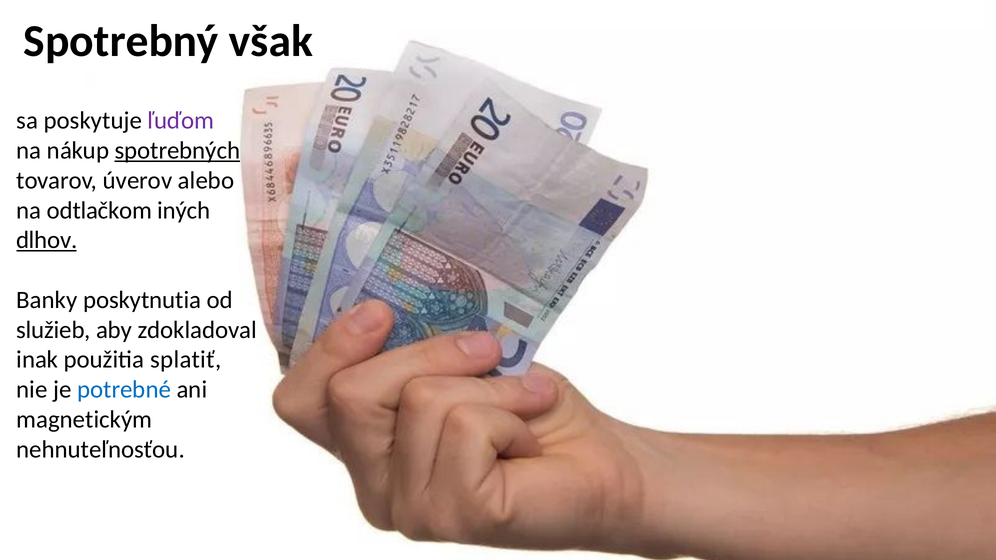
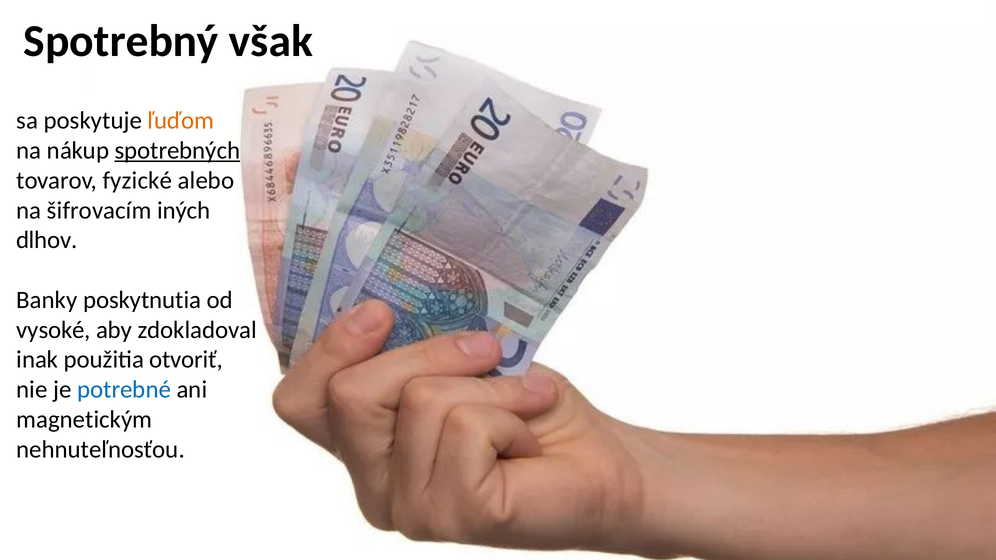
ľuďom colour: purple -> orange (181, 121)
úverov: úverov -> fyzické (137, 181)
odtlačkom: odtlačkom -> šifrovacím (99, 210)
dlhov underline: present -> none (47, 240)
služieb: služieb -> vysoké (54, 330)
splatiť: splatiť -> otvoriť (186, 360)
